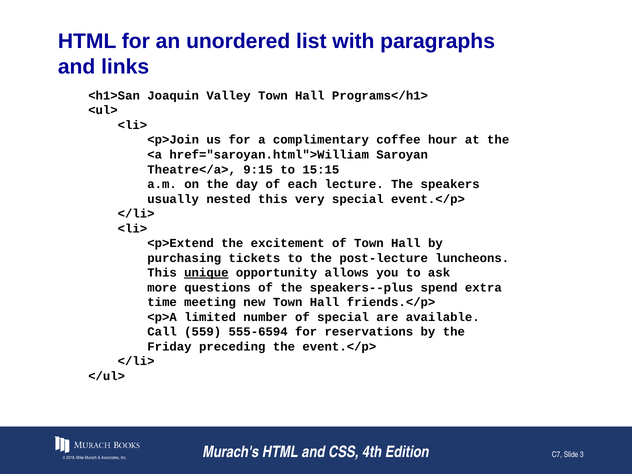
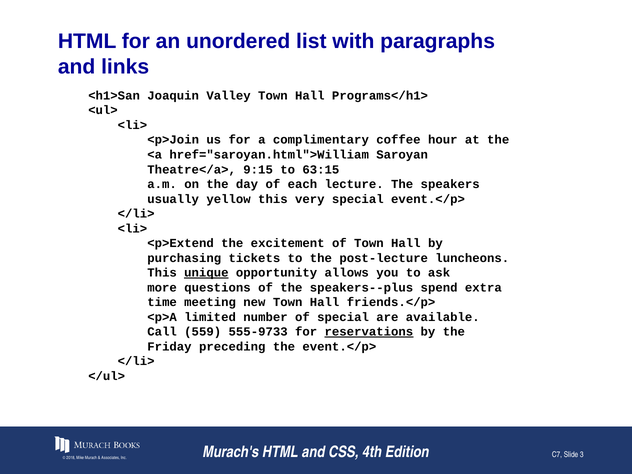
15:15: 15:15 -> 63:15 (321, 169)
nested: nested -> yellow (229, 199)
555-6594: 555-6594 -> 555-9733 (258, 332)
reservations underline: none -> present (369, 332)
